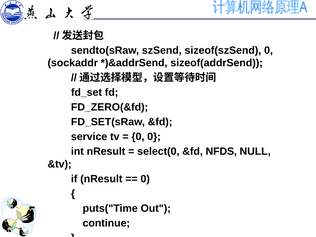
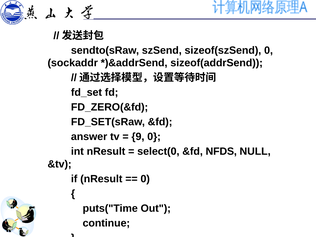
service: service -> answer (89, 137)
0: 0 -> 9 (138, 137)
